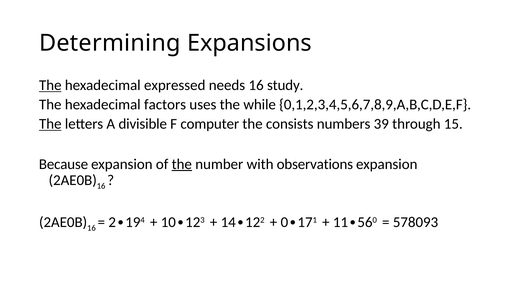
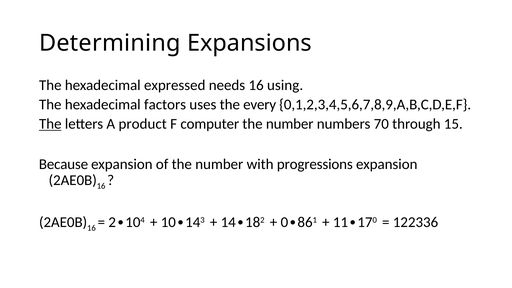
The underline: present -> none (50, 85)
study: study -> using (285, 85)
while: while -> every (260, 105)
divisible: divisible -> product (143, 124)
consists: consists -> number (290, 124)
39: 39 -> 70 (381, 124)
the underline: present -> none (182, 164)
observations: observations -> progressions (315, 164)
10 12: 12 -> 14 (193, 222)
12: 12 -> 18 (253, 222)
17: 17 -> 86 (305, 222)
56: 56 -> 17 (365, 222)
578093: 578093 -> 122336 (416, 222)
19: 19 -> 10 (133, 222)
